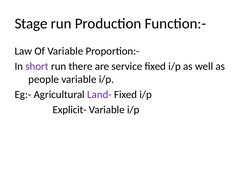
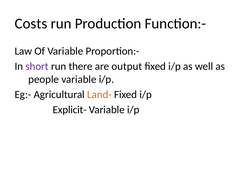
Stage: Stage -> Costs (31, 24)
service: service -> output (127, 66)
Land- colour: purple -> orange (99, 95)
